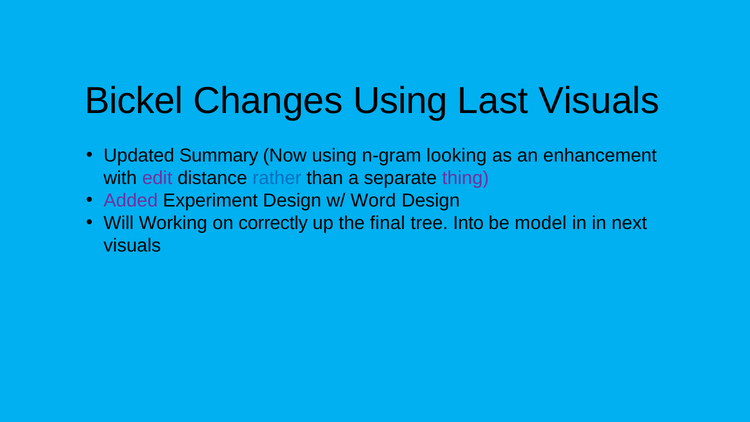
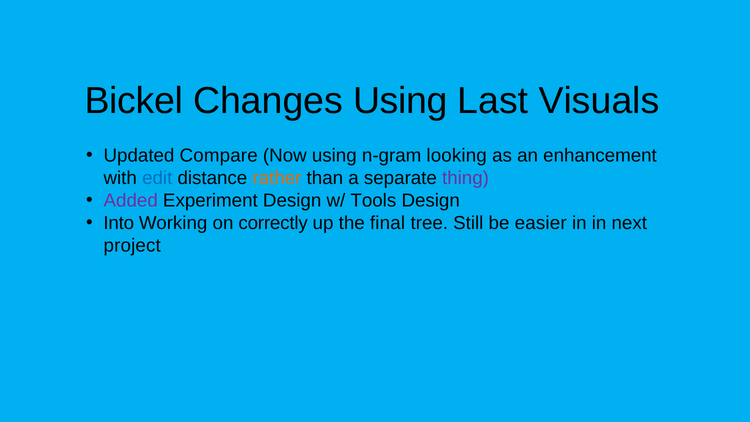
Summary: Summary -> Compare (219, 156)
edit colour: purple -> blue (157, 178)
rather colour: blue -> orange (277, 178)
Word: Word -> Tools (373, 201)
Will: Will -> Into (119, 223)
Into: Into -> Still (468, 223)
model: model -> easier (541, 223)
visuals: visuals -> project (132, 246)
